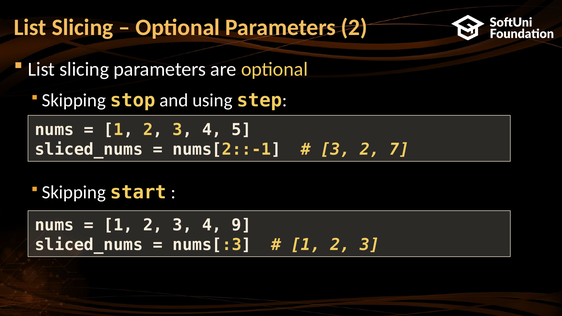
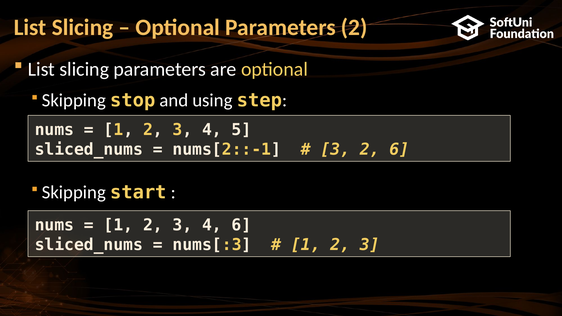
2 7: 7 -> 6 (399, 150)
4 9: 9 -> 6 (241, 225)
